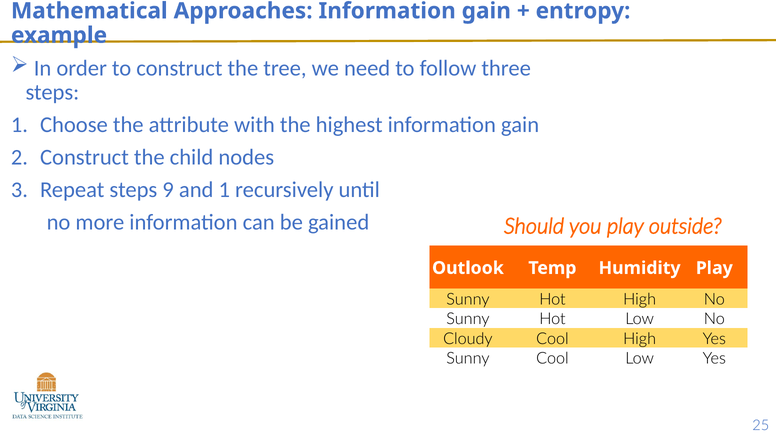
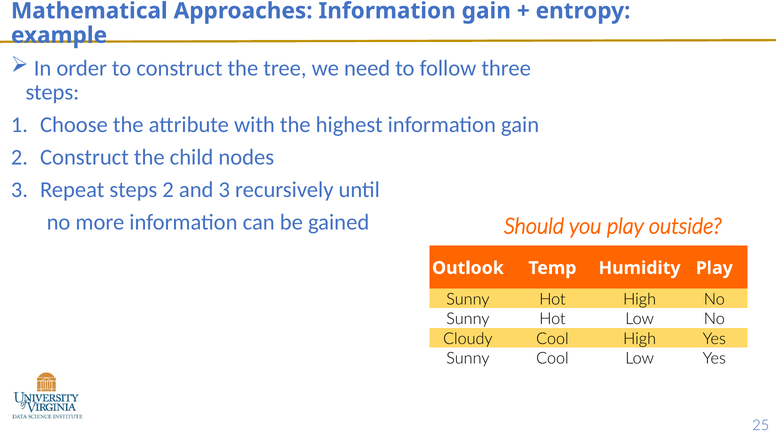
steps 9: 9 -> 2 (168, 190)
and 1: 1 -> 3 (224, 190)
